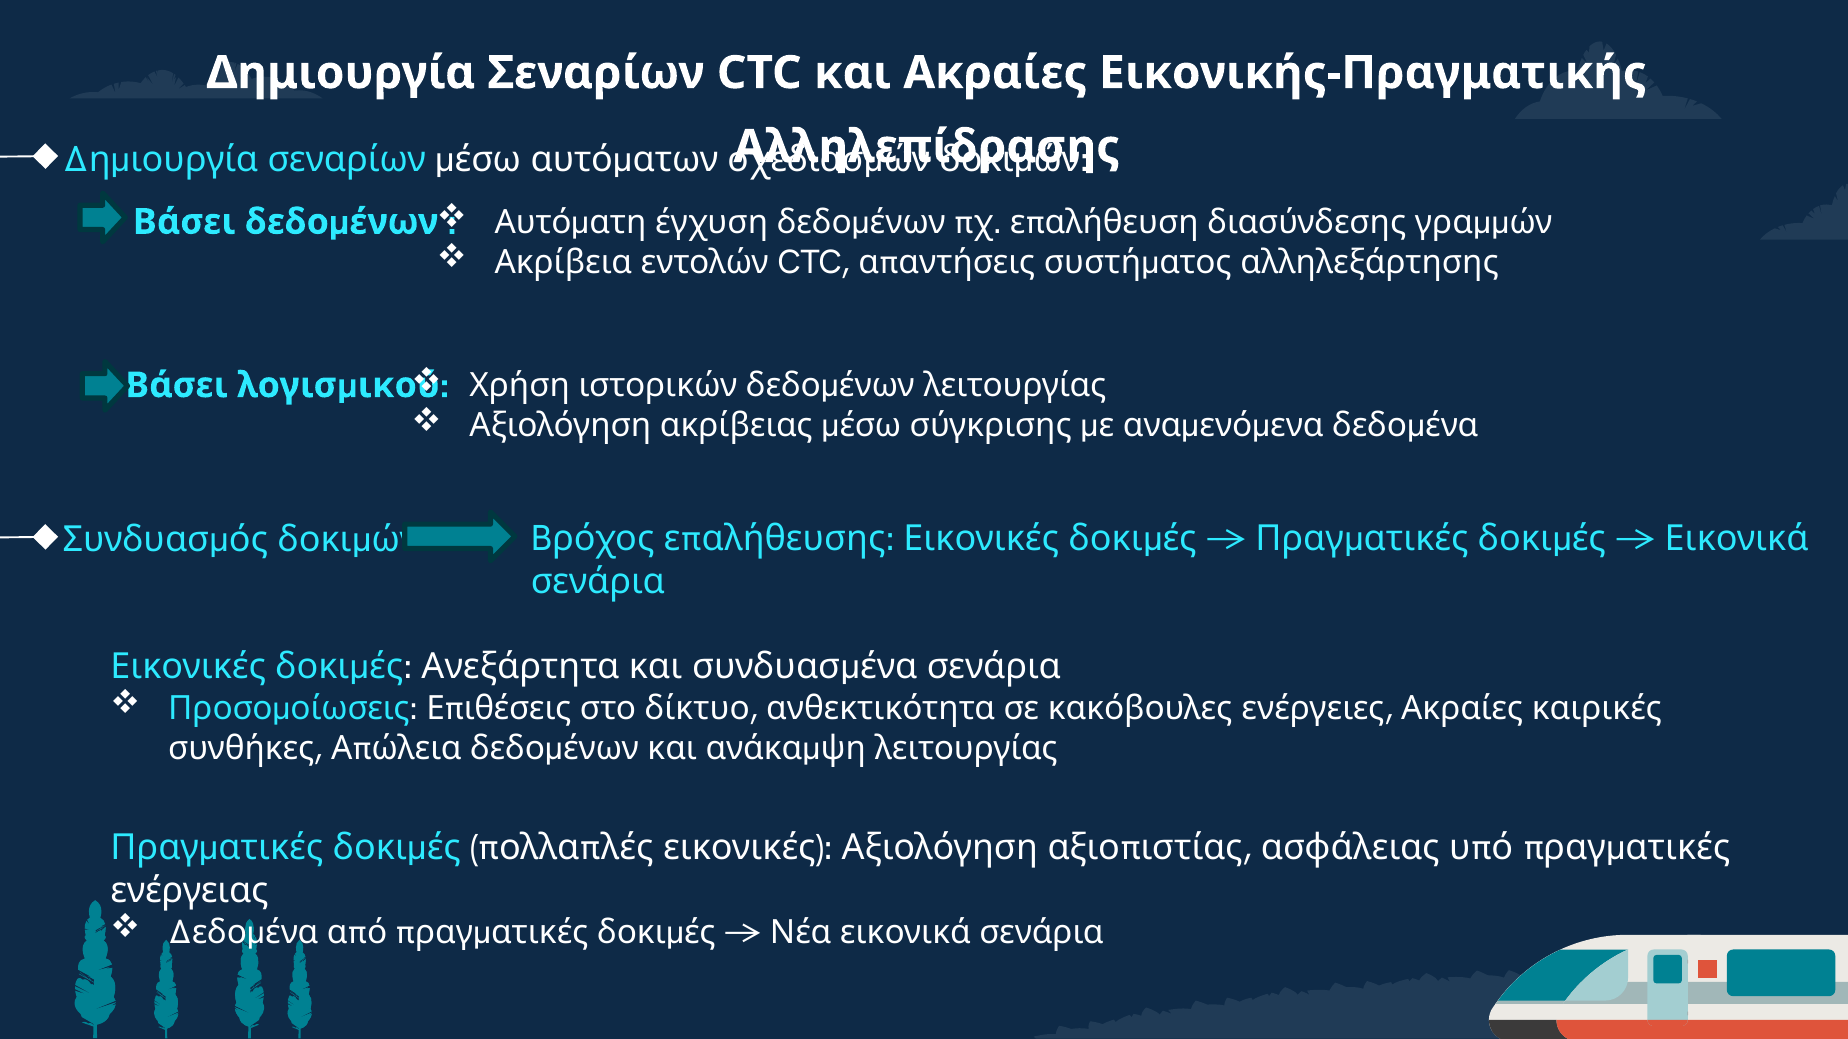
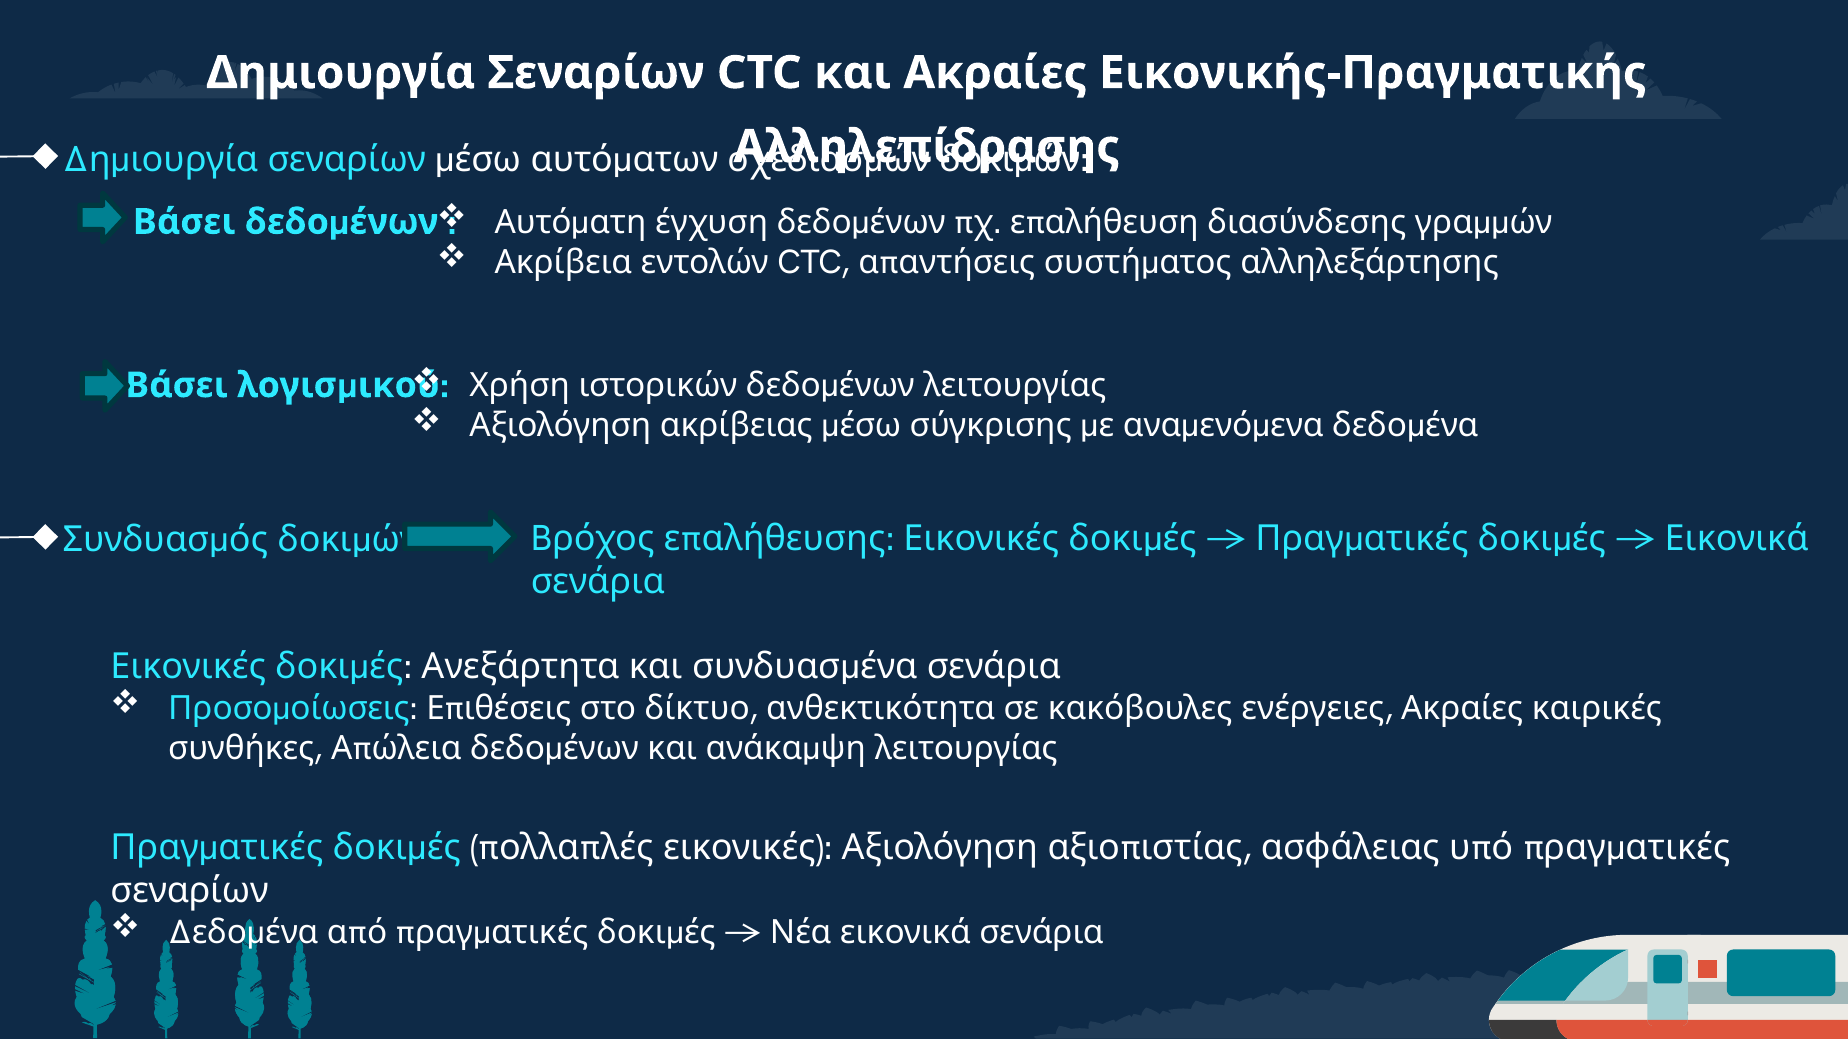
ενέργειας: ενέργειας -> σεναρίων (189, 891)
